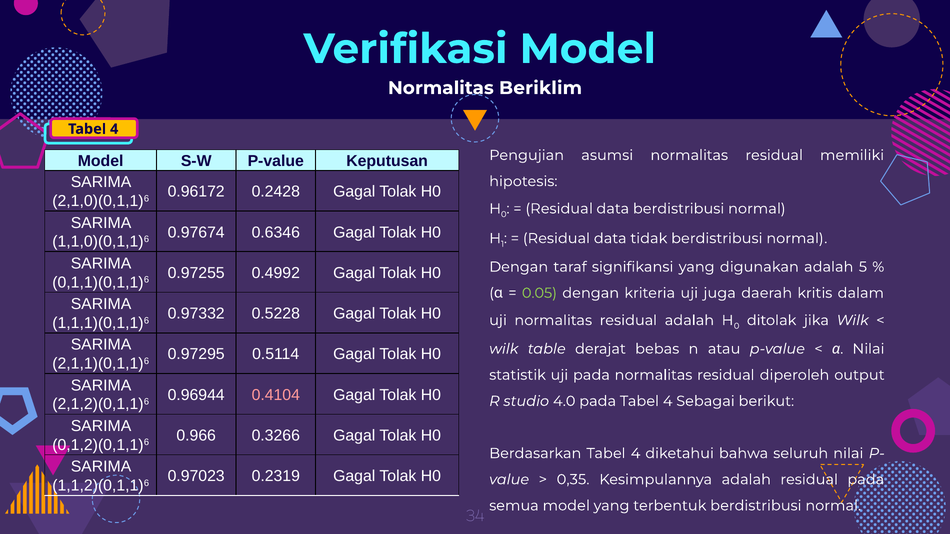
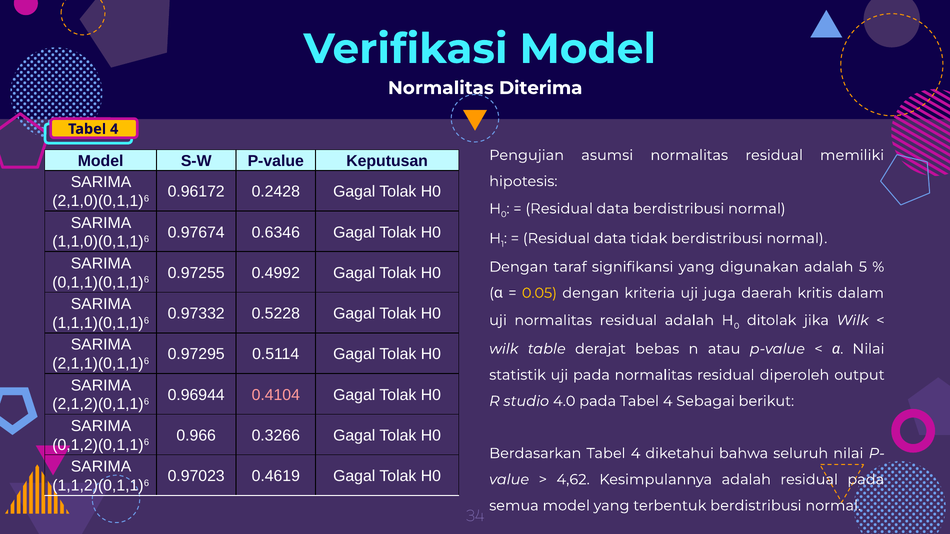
Beriklim: Beriklim -> Diterima (541, 88)
0.05 colour: light green -> yellow (539, 293)
0.2319: 0.2319 -> 0.4619 (276, 476)
0,35: 0,35 -> 4,62 (573, 480)
